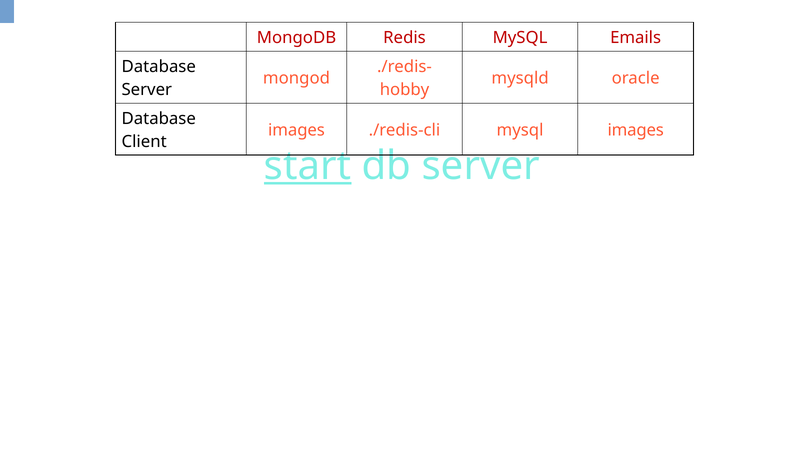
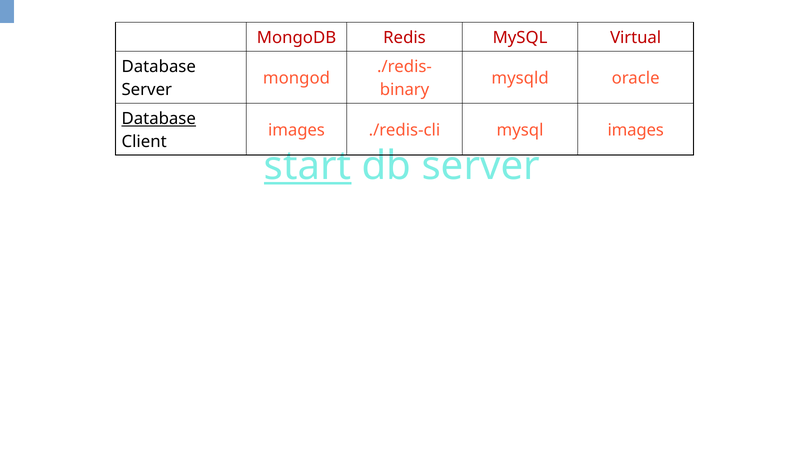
Emails: Emails -> Virtual (636, 38)
hobby: hobby -> binary (405, 89)
Database underline: none -> present (159, 118)
